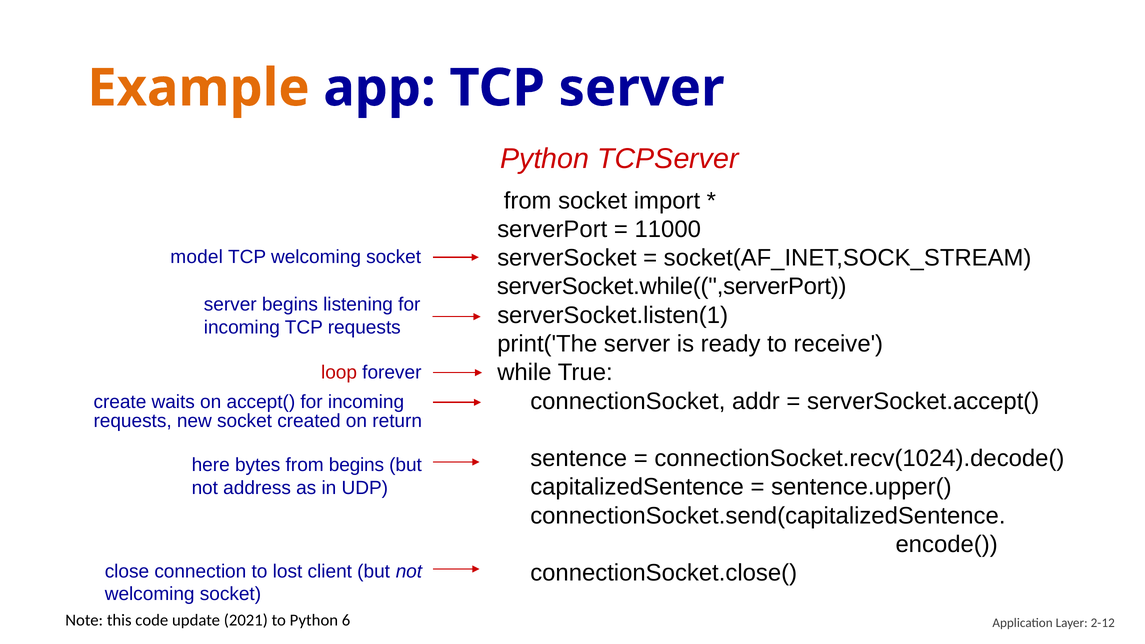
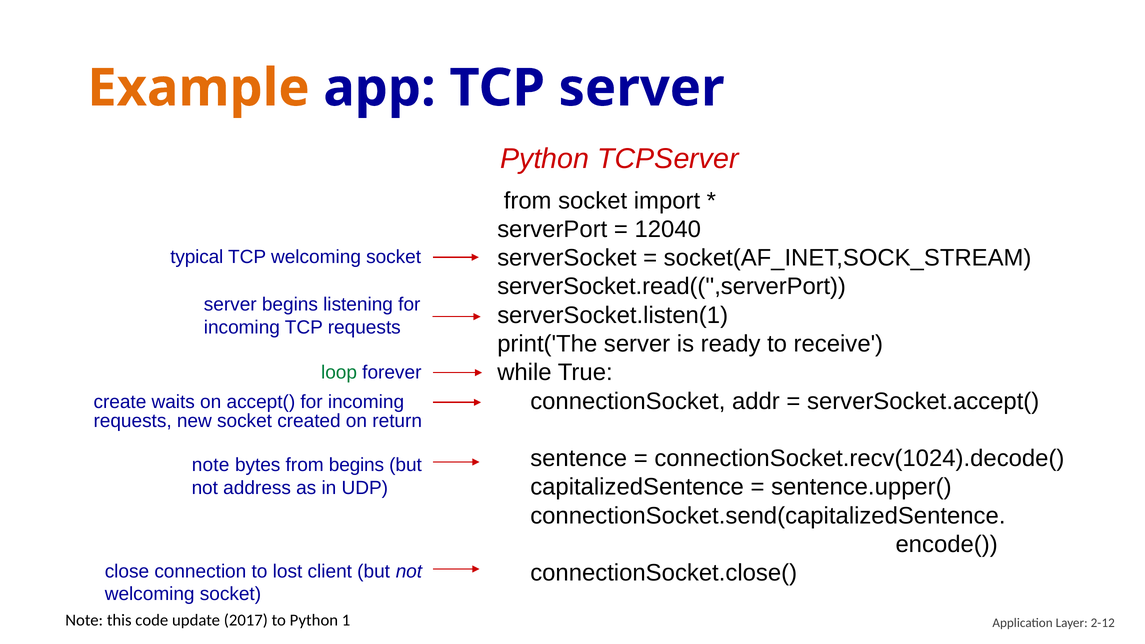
11000: 11000 -> 12040 (668, 229)
model: model -> typical (197, 257)
serverSocket.while(('',serverPort: serverSocket.while(('',serverPort -> serverSocket.read(('',serverPort (672, 287)
loop colour: red -> green (339, 372)
here: here -> note (211, 465)
2021: 2021 -> 2017 (246, 620)
6: 6 -> 1 (346, 620)
